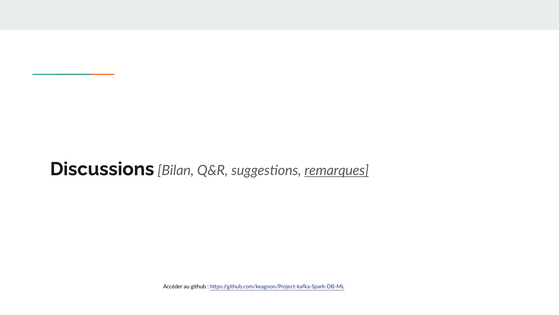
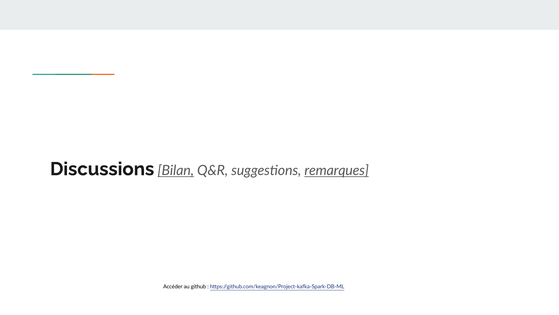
Bilan underline: none -> present (176, 170)
